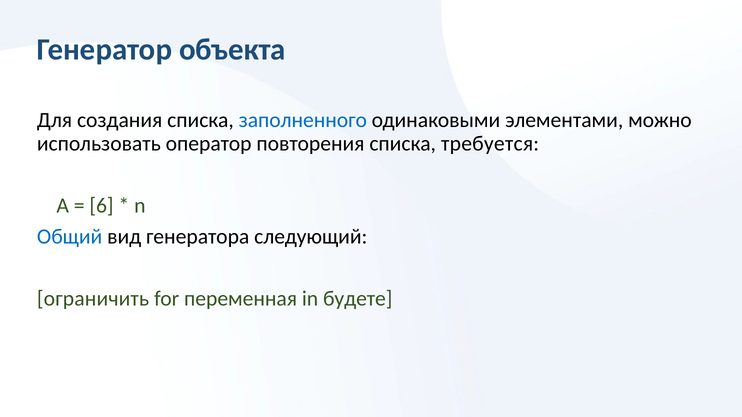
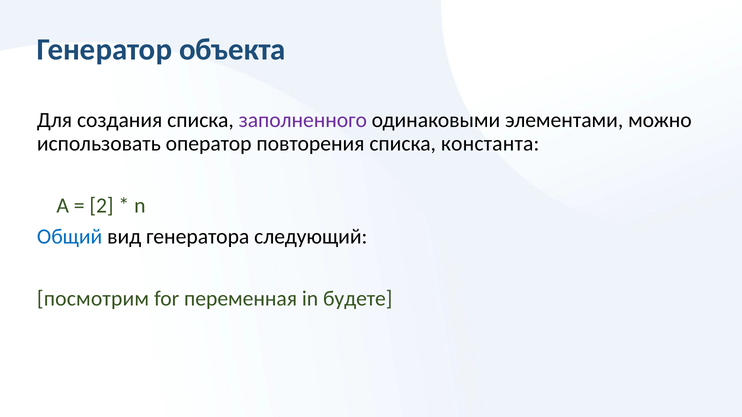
заполненного colour: blue -> purple (303, 120)
требуется: требуется -> константа (490, 144)
6: 6 -> 2 (102, 206)
ограничить: ограничить -> посмотрим (93, 299)
